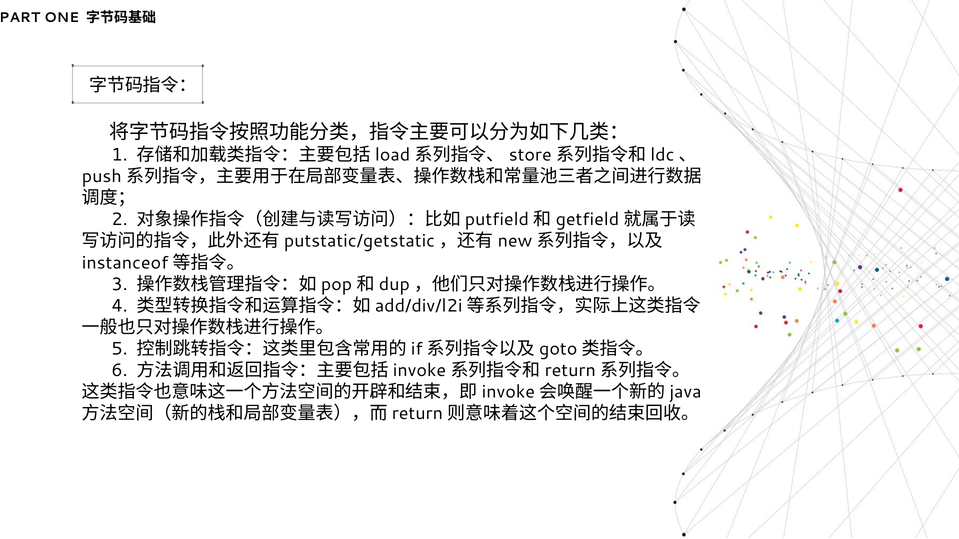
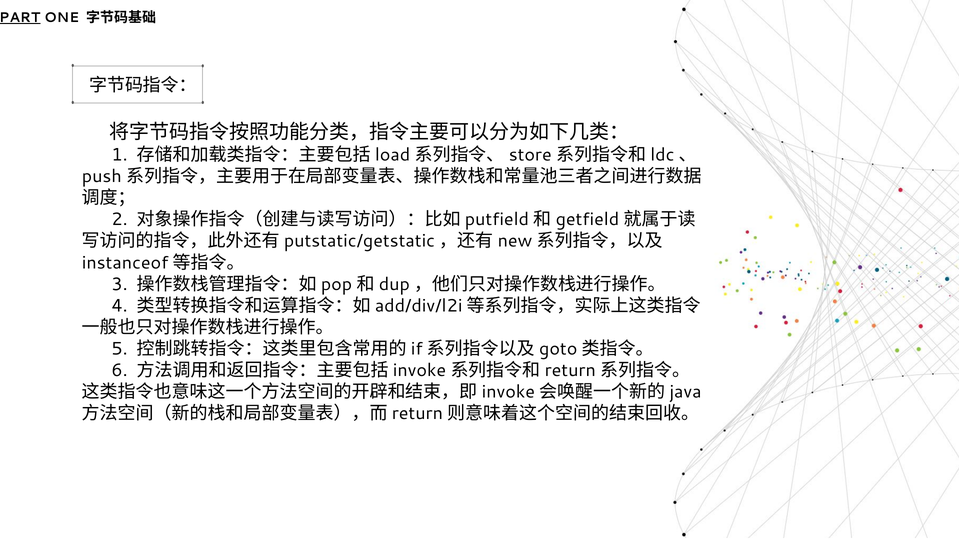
PART underline: none -> present (20, 18)
